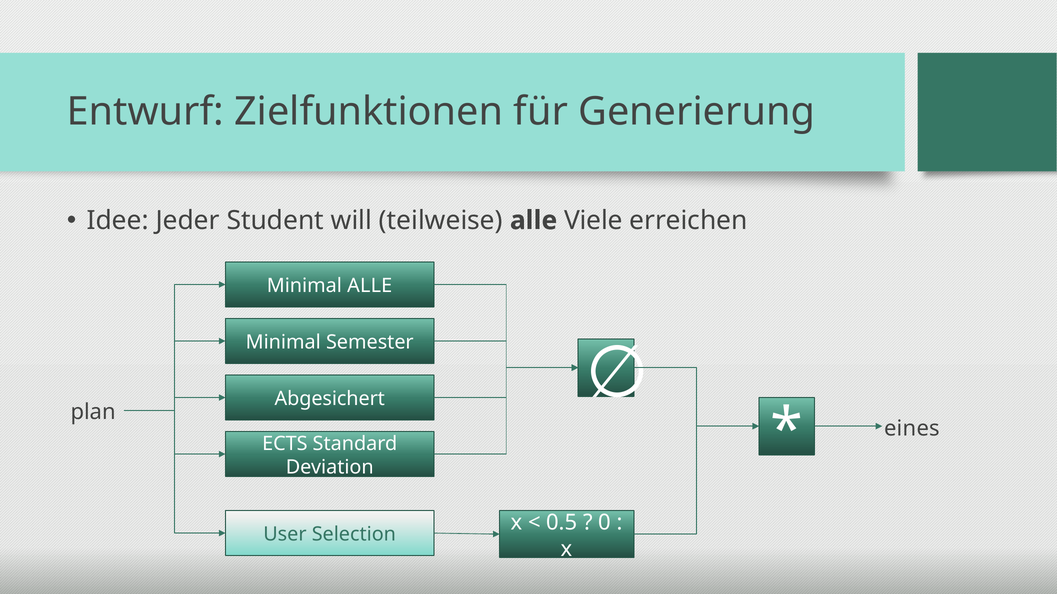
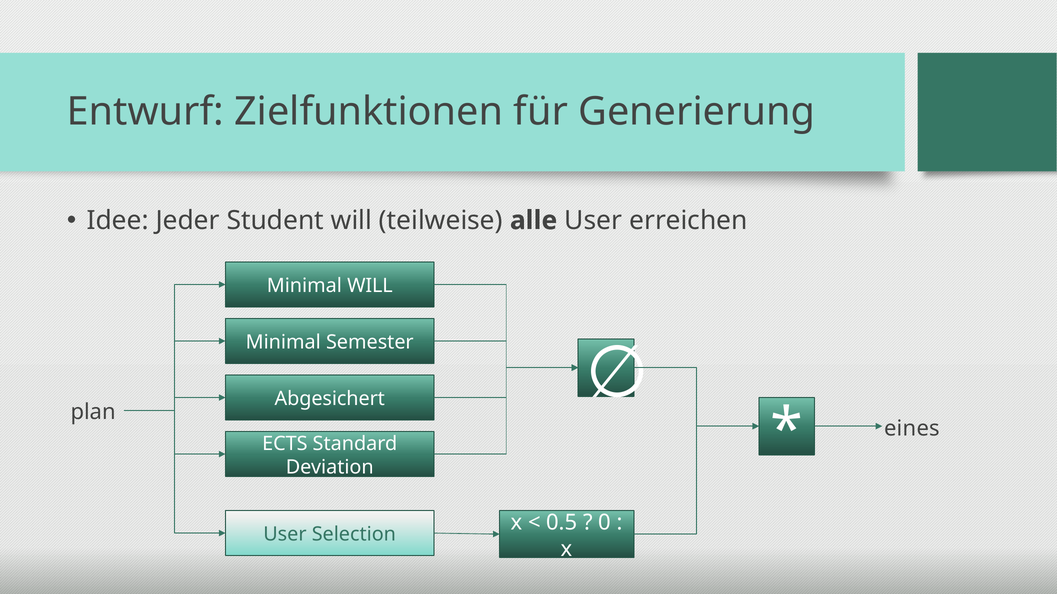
alle Viele: Viele -> User (593, 221)
Minimal ALLE: ALLE -> WILL (370, 286)
